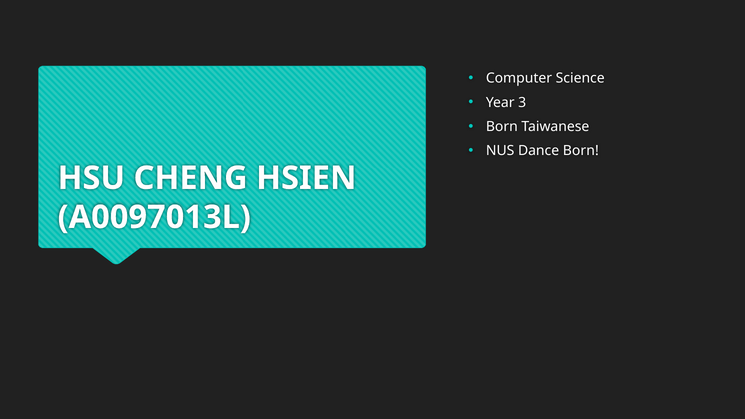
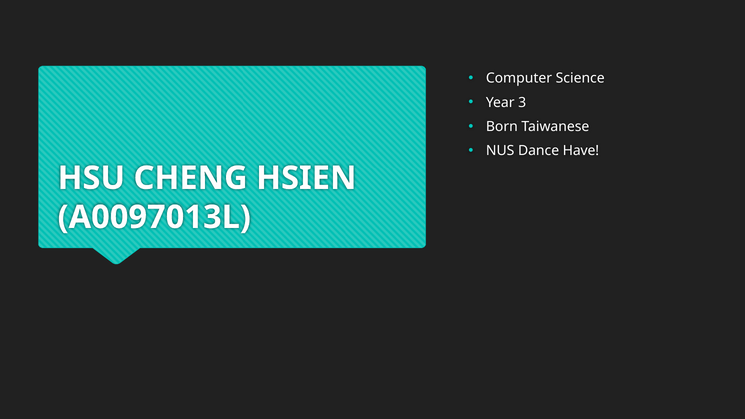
Dance Born: Born -> Have (581, 151)
